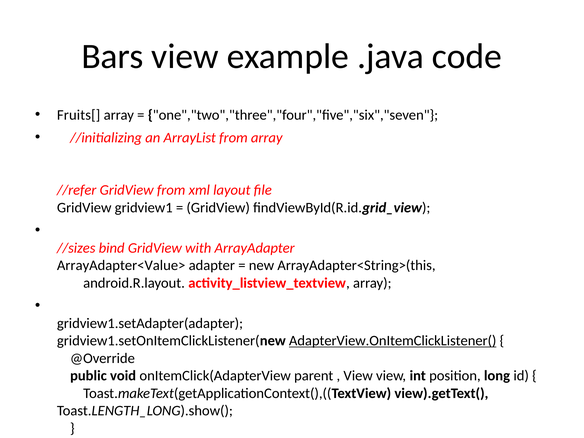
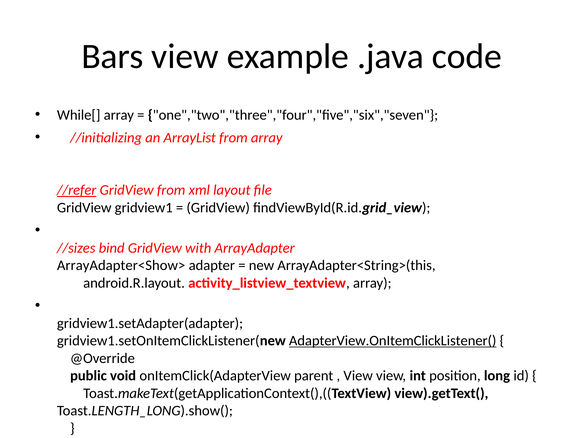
Fruits[: Fruits[ -> While[ (79, 115)
//refer underline: none -> present (77, 190)
ArrayAdapter<Value>: ArrayAdapter<Value> -> ArrayAdapter<Show> (121, 265)
